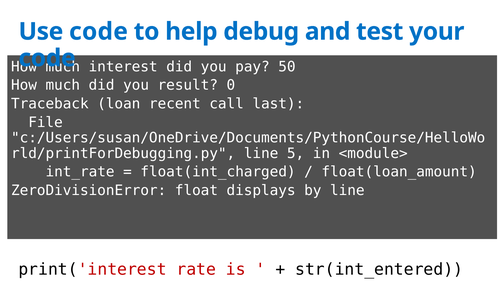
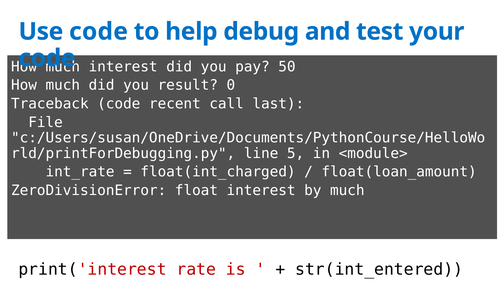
Traceback loan: loan -> code (119, 104)
displays: displays -> interest (261, 191)
by line: line -> much (347, 191)
